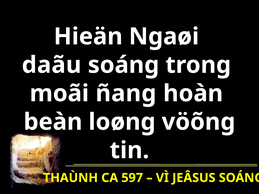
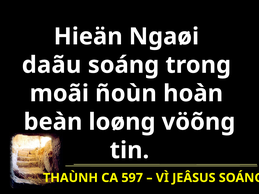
ñang: ñang -> ñoùn (126, 94)
